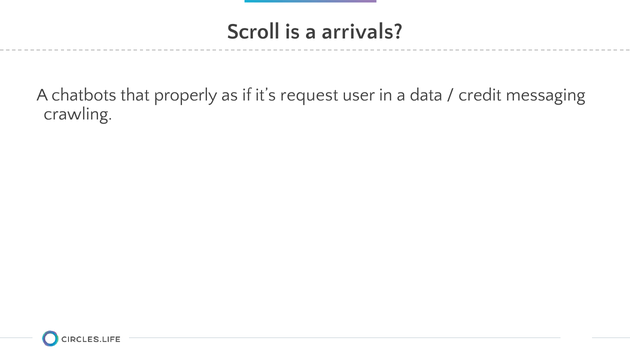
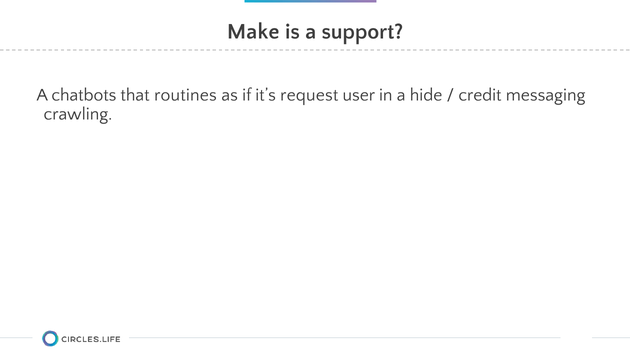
Scroll: Scroll -> Make (253, 31)
arrivals: arrivals -> support (362, 31)
properly: properly -> routines (185, 95)
data: data -> hide (426, 95)
